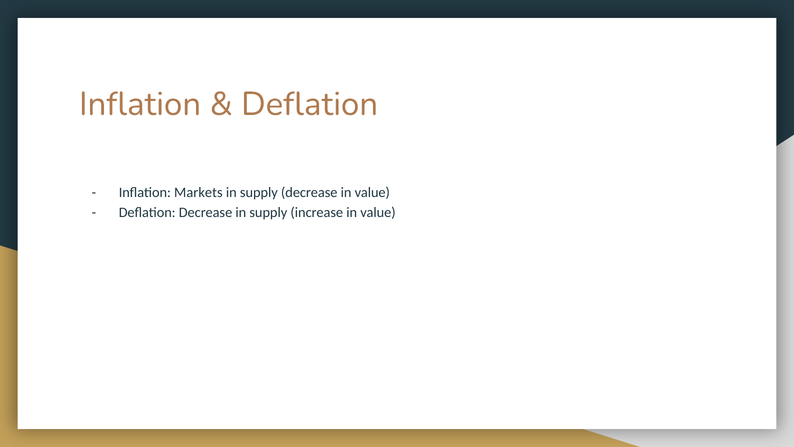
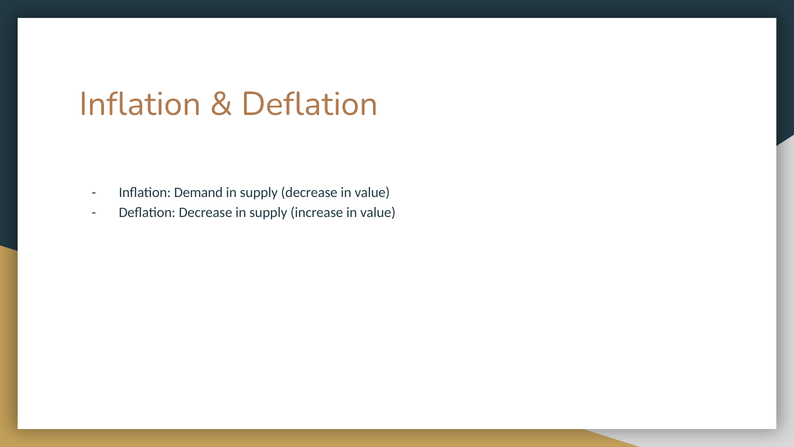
Markets: Markets -> Demand (198, 192)
